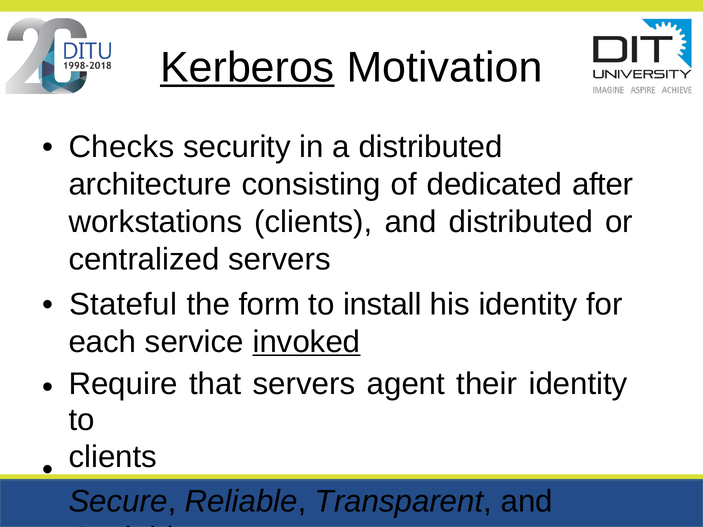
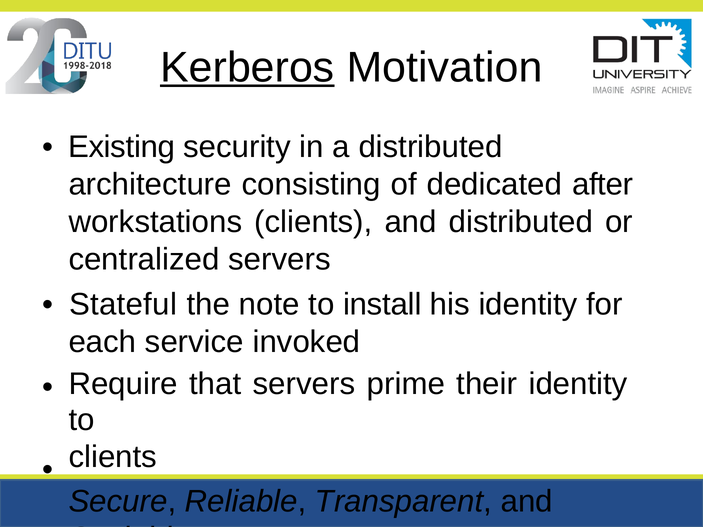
Checks: Checks -> Existing (122, 147)
form: form -> note (269, 305)
invoked underline: present -> none (306, 342)
agent: agent -> prime (406, 384)
